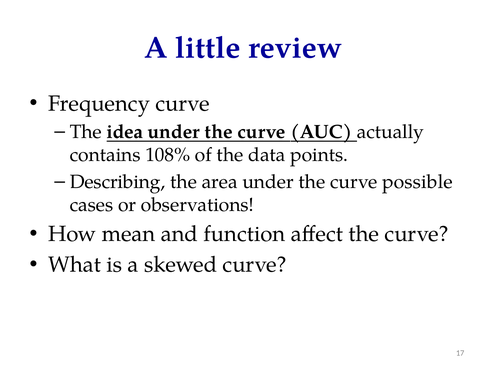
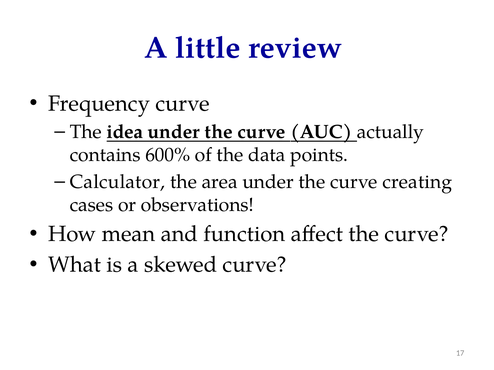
108%: 108% -> 600% (168, 155)
Describing: Describing -> Calculator (117, 182)
possible: possible -> creating (417, 182)
